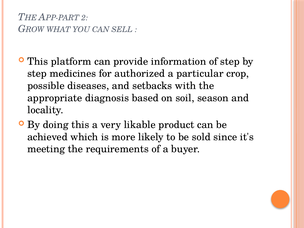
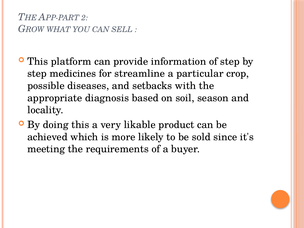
authorized: authorized -> streamline (140, 74)
